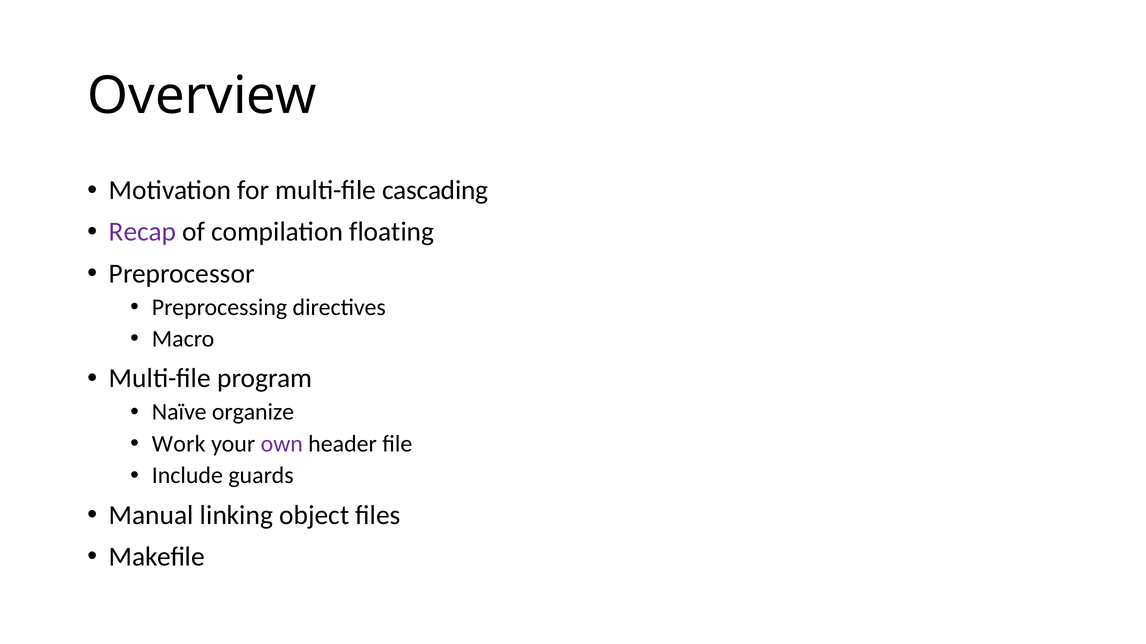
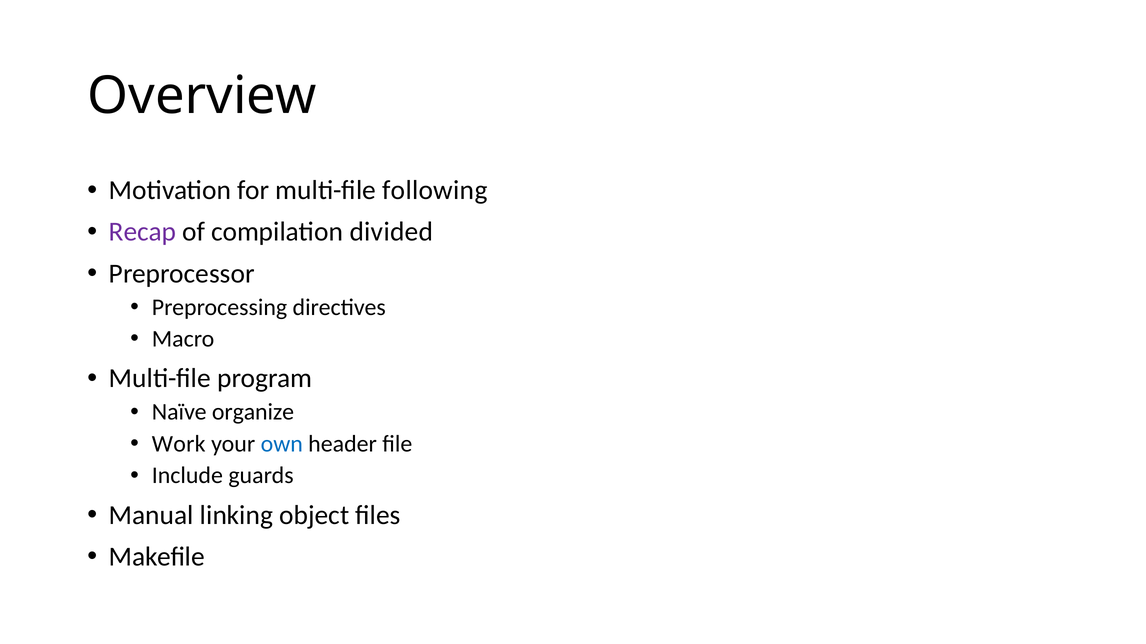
cascading: cascading -> following (435, 191)
floating: floating -> divided (391, 232)
own colour: purple -> blue (282, 444)
